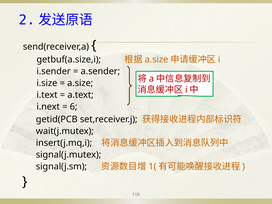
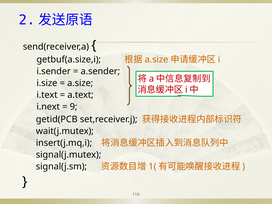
6: 6 -> 9 (74, 107)
